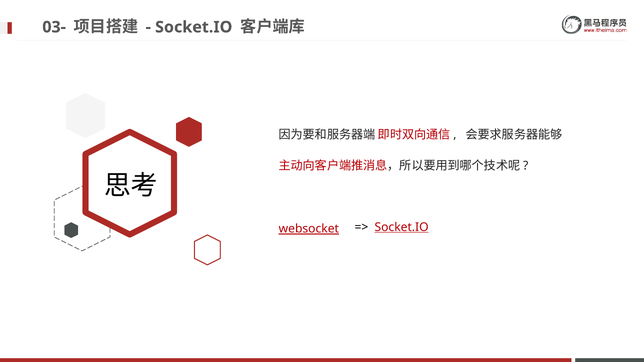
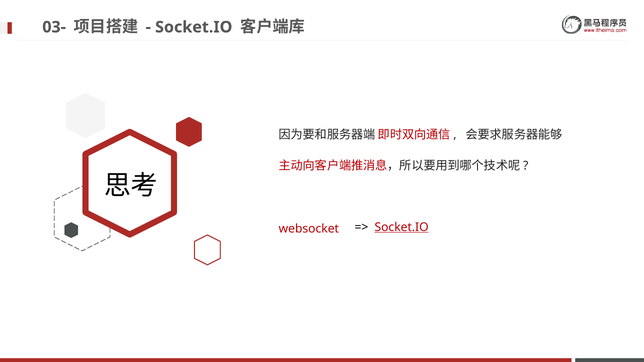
websocket underline: present -> none (309, 229)
